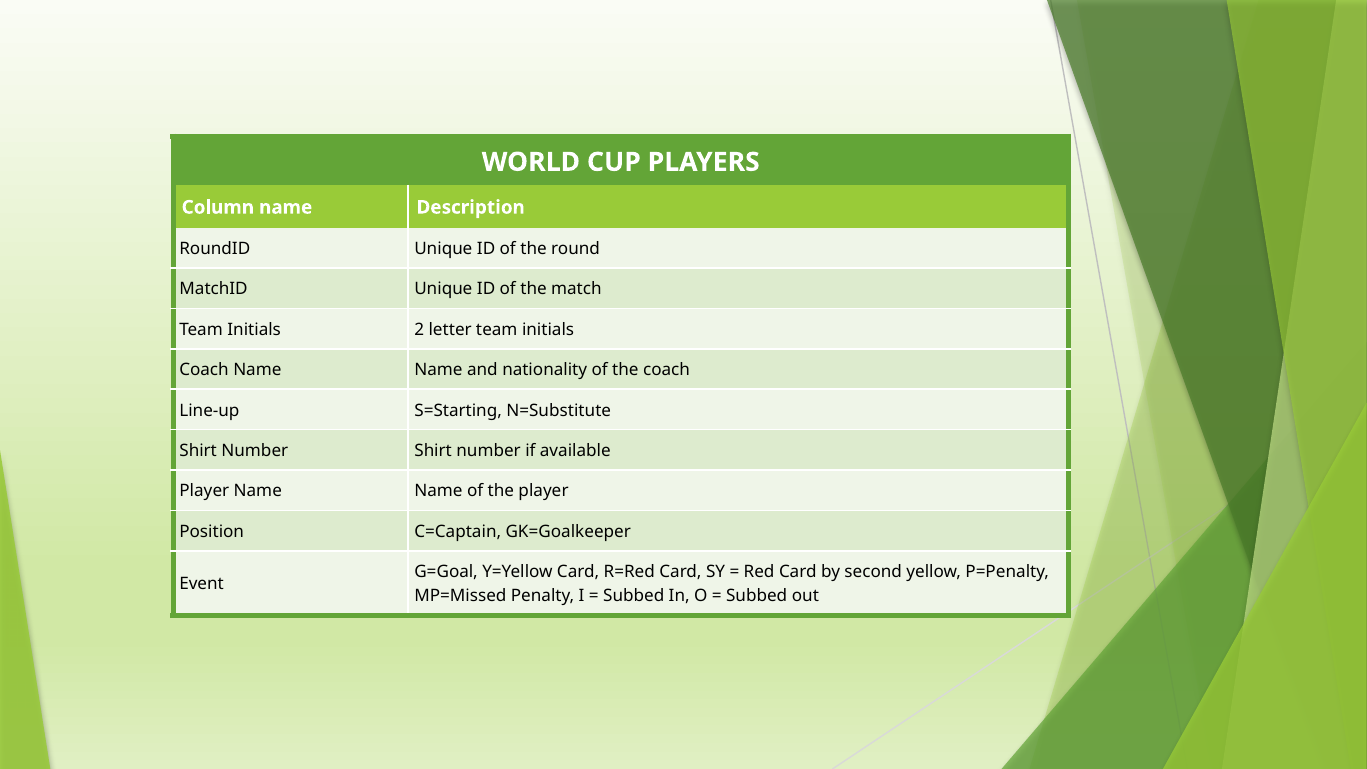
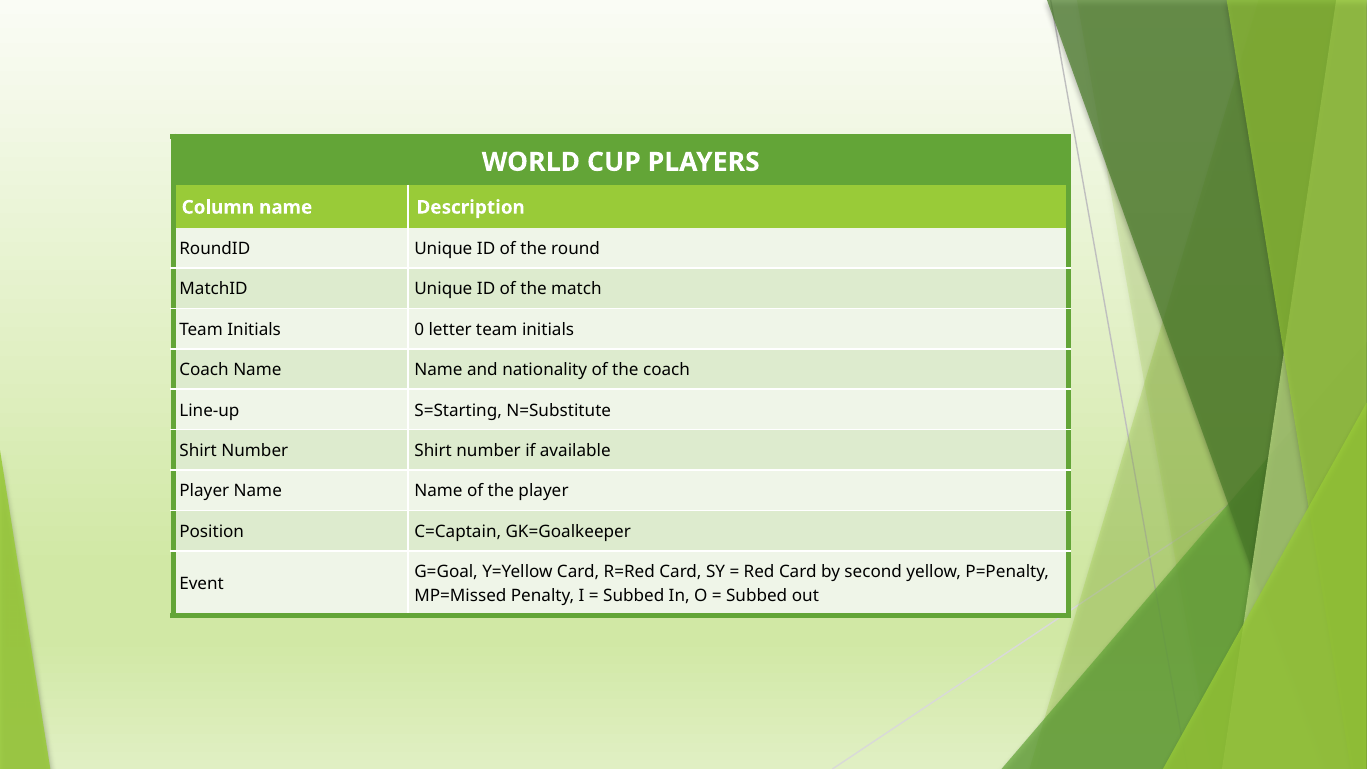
2: 2 -> 0 (419, 330)
